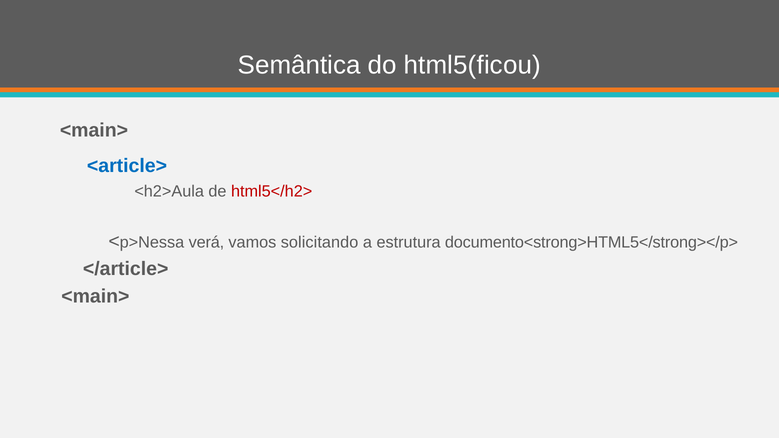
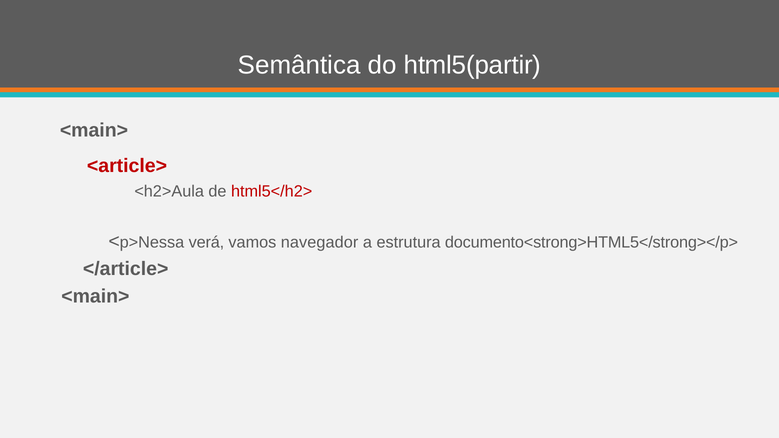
html5(ficou: html5(ficou -> html5(partir (472, 65)
<article> colour: blue -> red (127, 166)
solicitando: solicitando -> navegador (320, 242)
